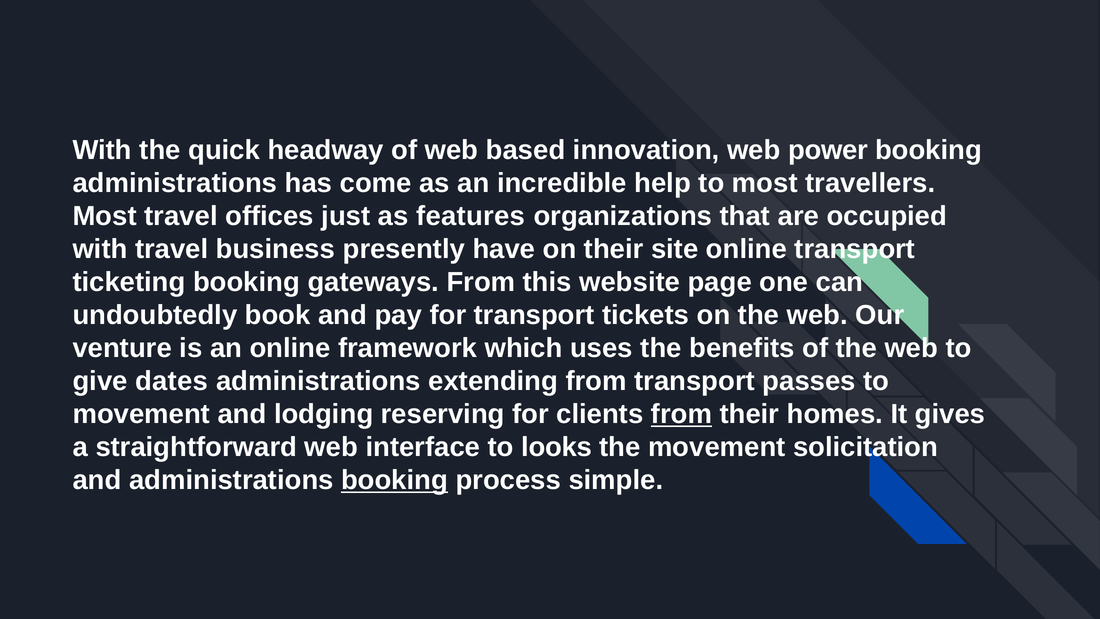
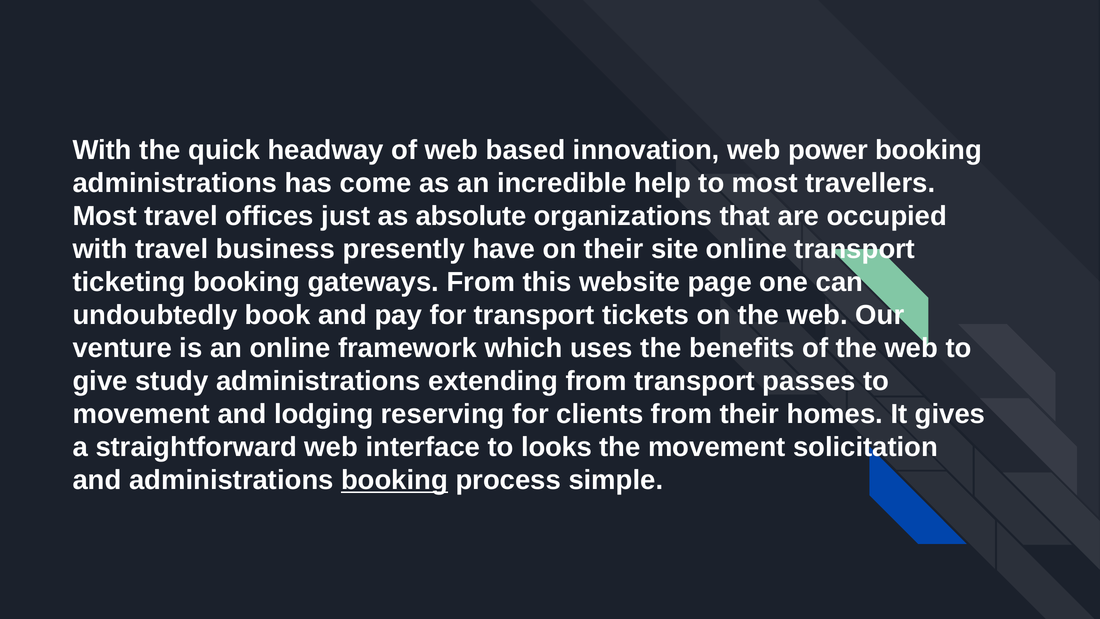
features: features -> absolute (471, 216)
dates: dates -> study (172, 381)
from underline: present -> none (681, 414)
